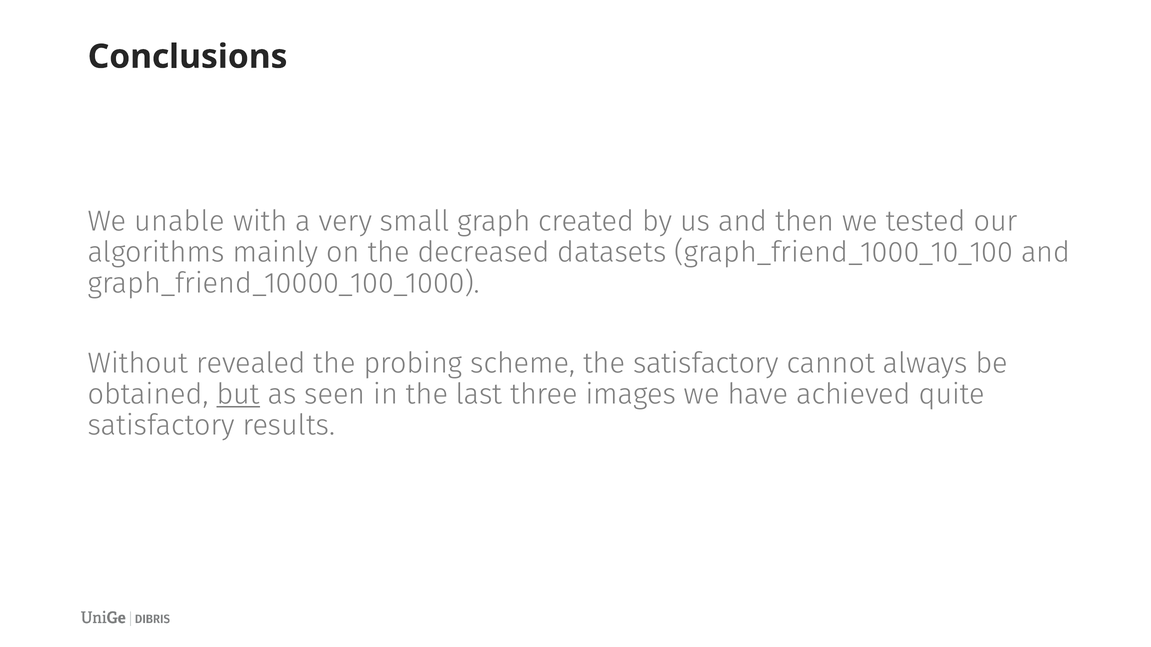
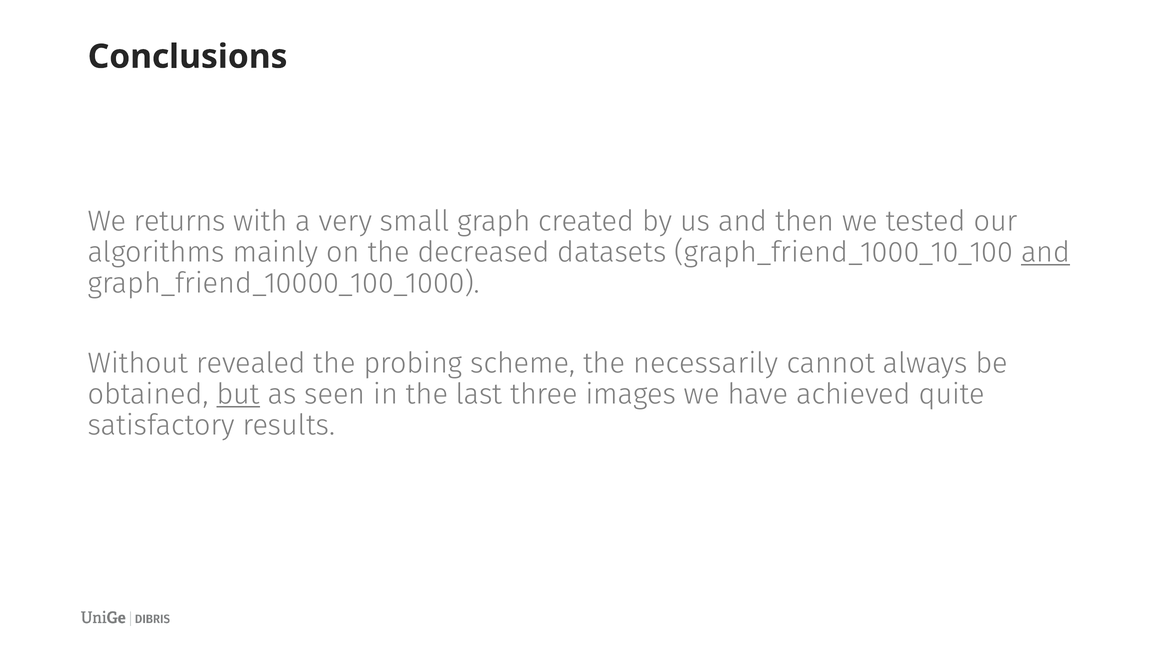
unable: unable -> returns (180, 221)
and underline: none -> present (1046, 252)
the satisfactory: satisfactory -> necessarily (706, 364)
